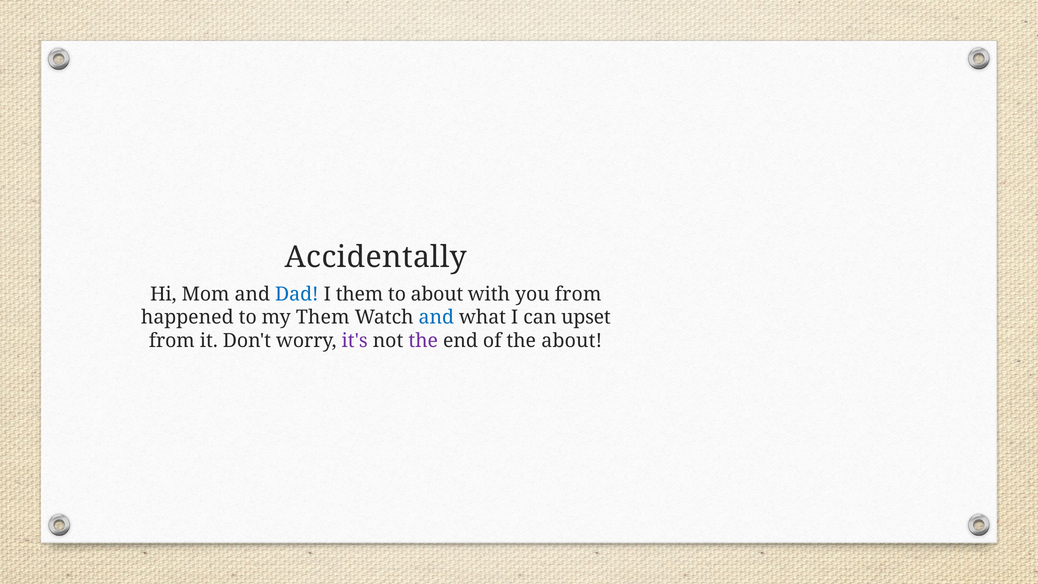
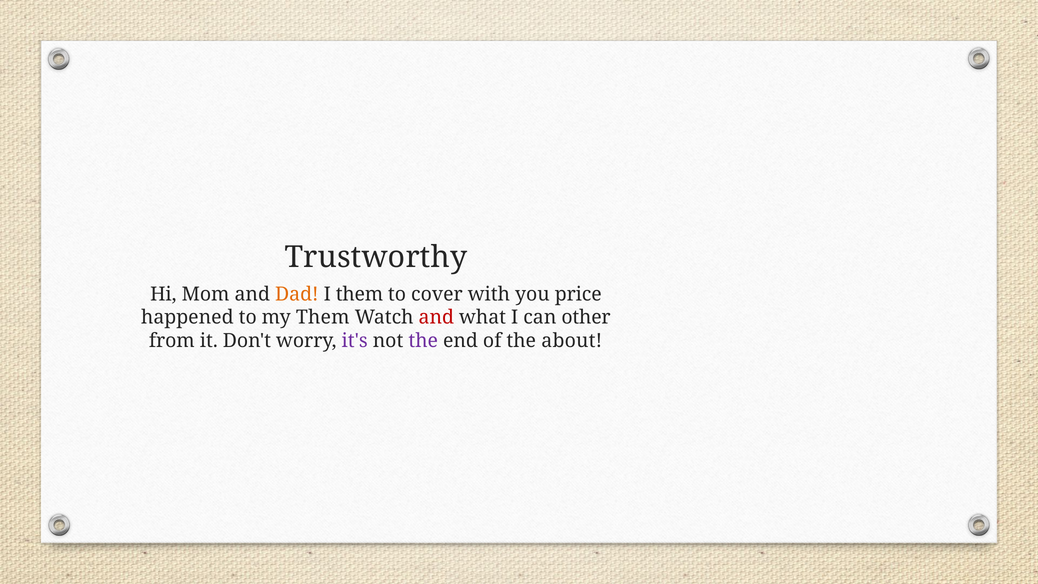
Accidentally: Accidentally -> Trustworthy (376, 257)
Dad colour: blue -> orange (297, 294)
to about: about -> cover (437, 294)
you from: from -> price (578, 294)
and colour: blue -> red (436, 317)
upset: upset -> other (586, 317)
